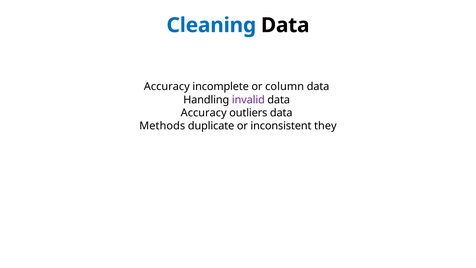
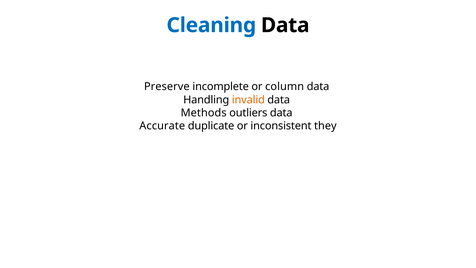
Accuracy: Accuracy -> Preserve (167, 87)
invalid colour: purple -> orange (248, 100)
Accuracy: Accuracy -> Methods (204, 113)
Methods: Methods -> Accurate (162, 126)
